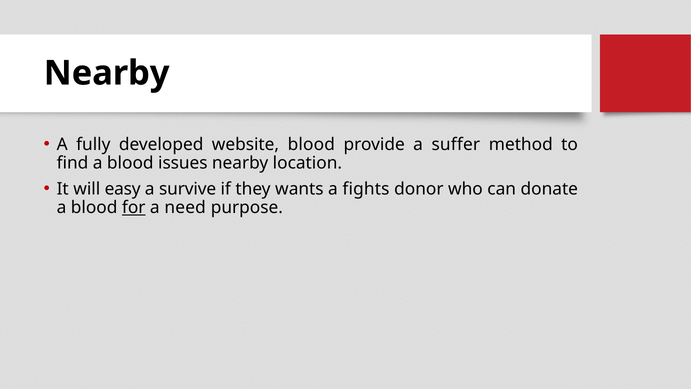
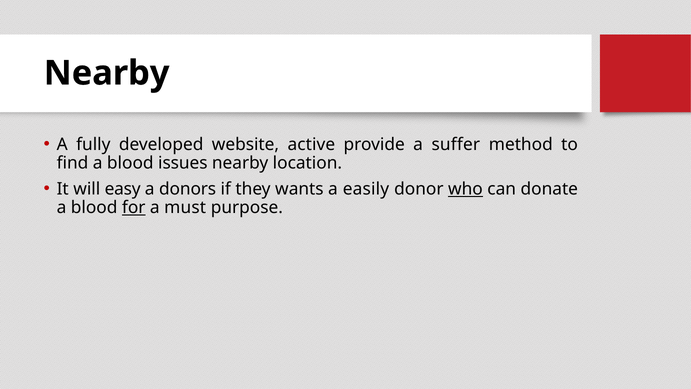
website blood: blood -> active (311, 144)
survive: survive -> donors (188, 189)
fights: fights -> easily (366, 189)
who underline: none -> present (465, 189)
need: need -> must (185, 207)
